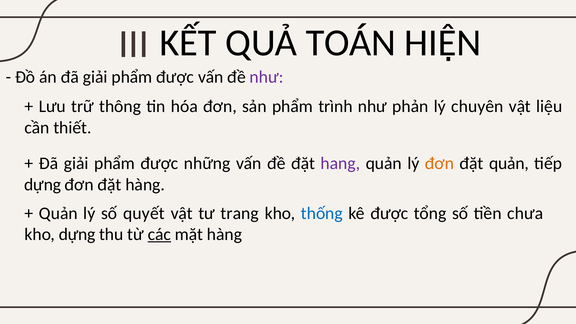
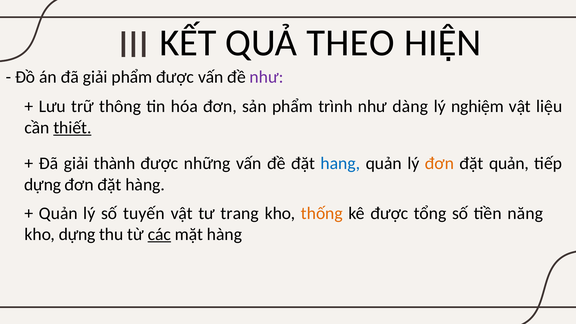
TOÁN: TOÁN -> THEO (350, 43)
phản: phản -> dàng (410, 106)
chuyên: chuyên -> nghiệm (478, 106)
thiết underline: none -> present (72, 128)
phẩm: phẩm -> thành (115, 163)
hang colour: purple -> blue (340, 163)
quyết: quyết -> tuyến (144, 213)
thống colour: blue -> orange (322, 213)
chưa: chưa -> năng (525, 213)
